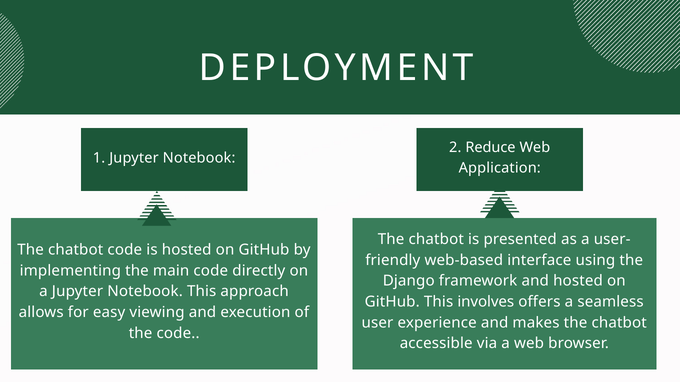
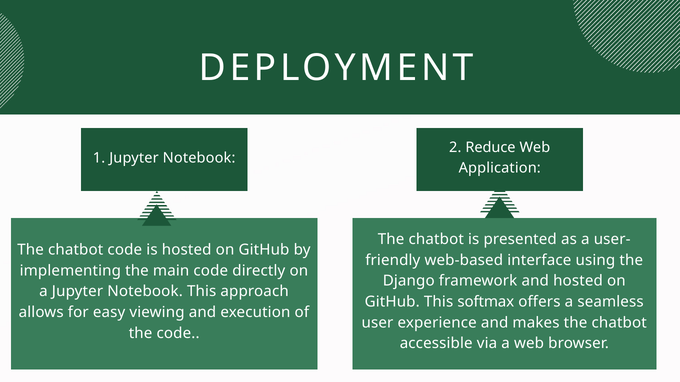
involves: involves -> softmax (486, 302)
